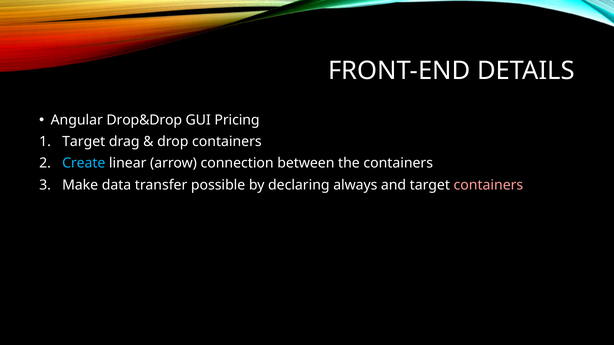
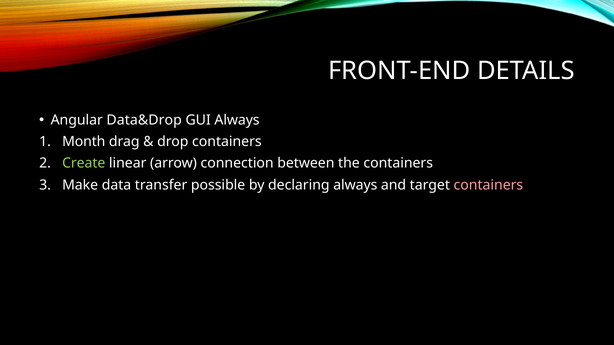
Drop&Drop: Drop&Drop -> Data&Drop (144, 120)
GUI Pricing: Pricing -> Always (237, 120)
Target: Target -> Month (84, 142)
Create colour: light blue -> light green (84, 164)
